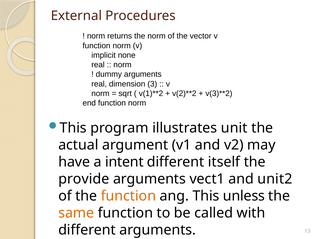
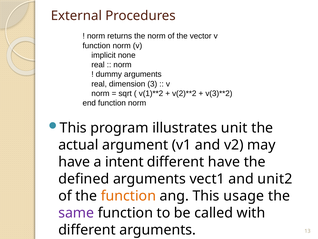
different itself: itself -> have (224, 162)
provide: provide -> defined (84, 179)
unless: unless -> usage (244, 196)
same colour: orange -> purple (76, 212)
